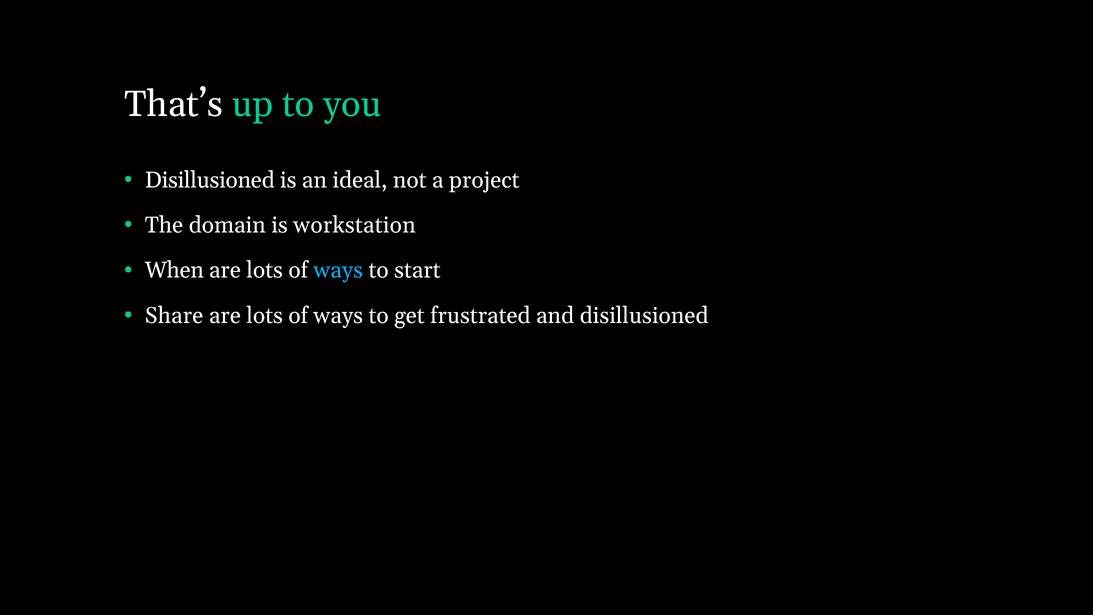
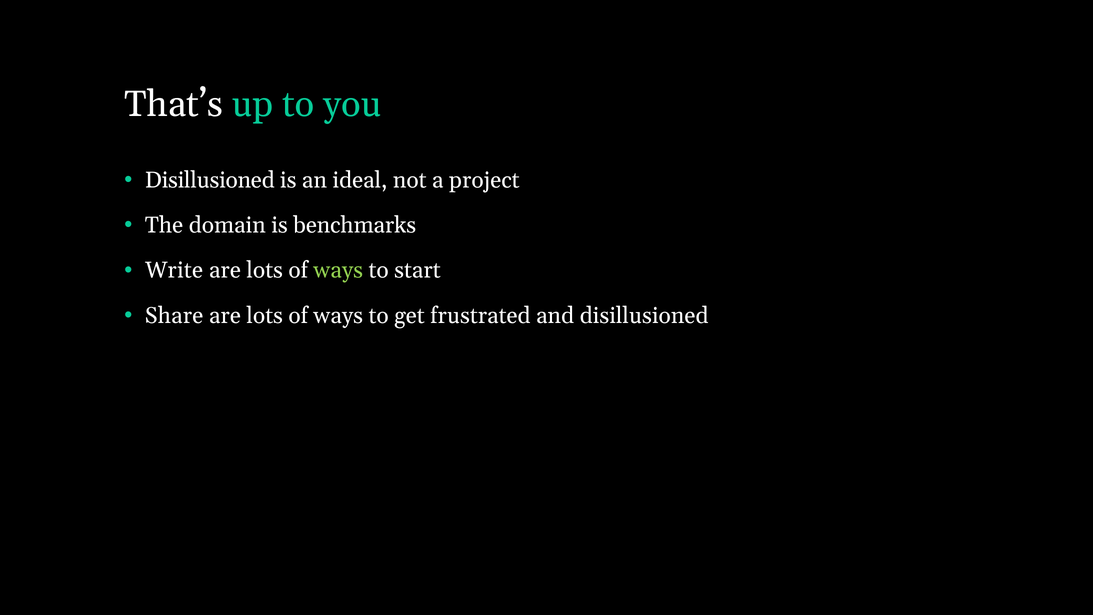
workstation: workstation -> benchmarks (355, 225)
When: When -> Write (174, 270)
ways colour: light blue -> light green (338, 270)
